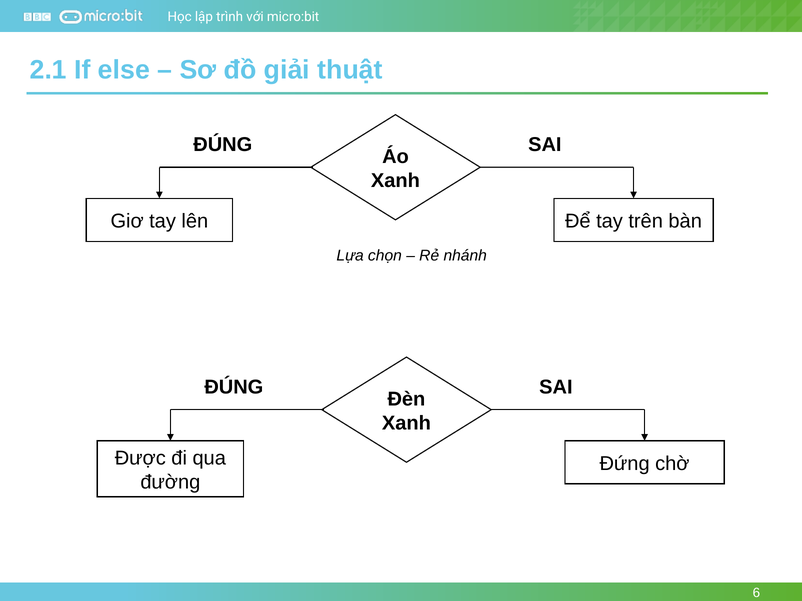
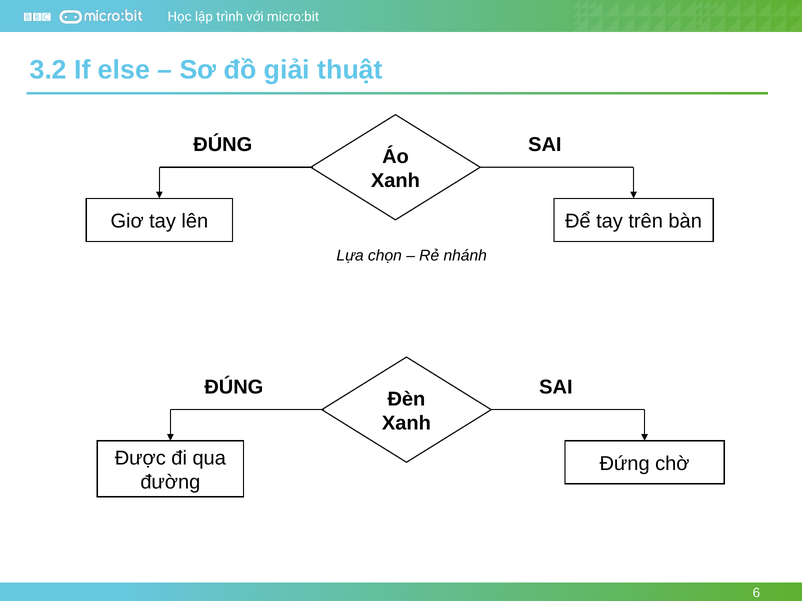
2.1: 2.1 -> 3.2 (48, 70)
